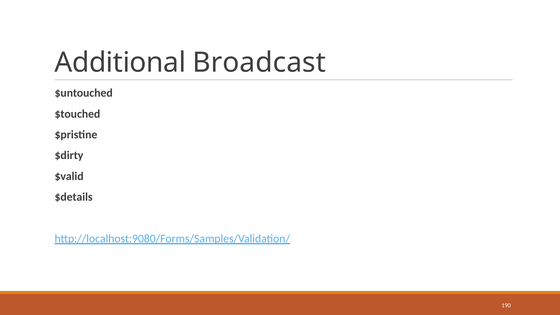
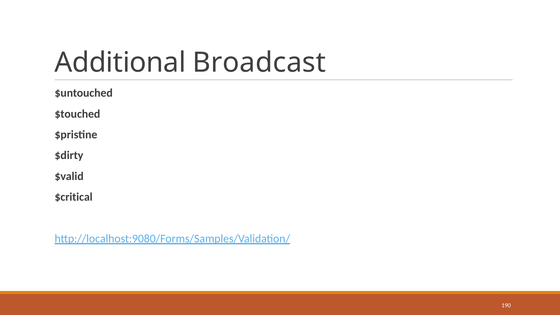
$details: $details -> $critical (74, 197)
